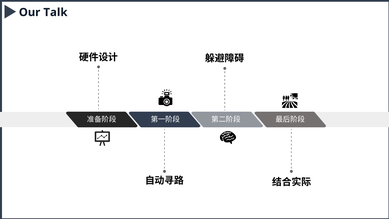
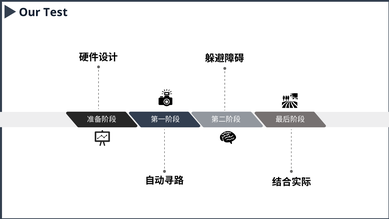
Talk: Talk -> Test (55, 12)
